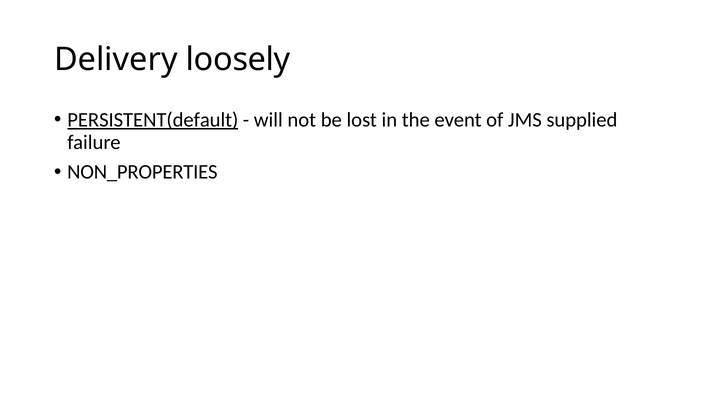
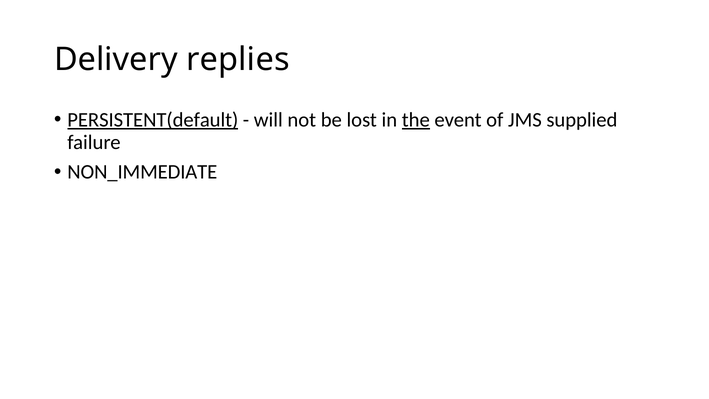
loosely: loosely -> replies (238, 60)
the underline: none -> present (416, 120)
NON_PROPERTIES: NON_PROPERTIES -> NON_IMMEDIATE (142, 172)
